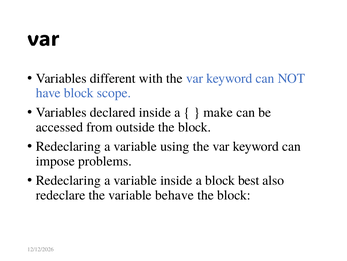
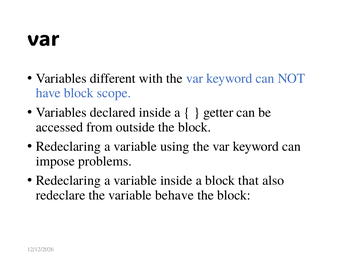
make: make -> getter (218, 112)
best: best -> that (249, 180)
